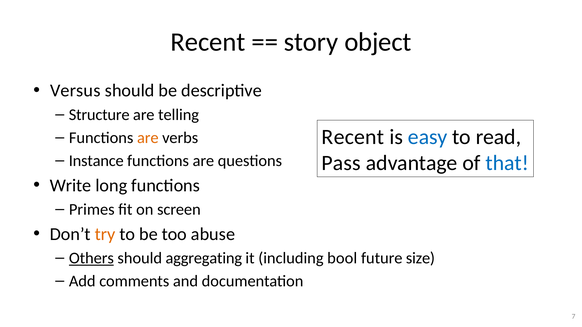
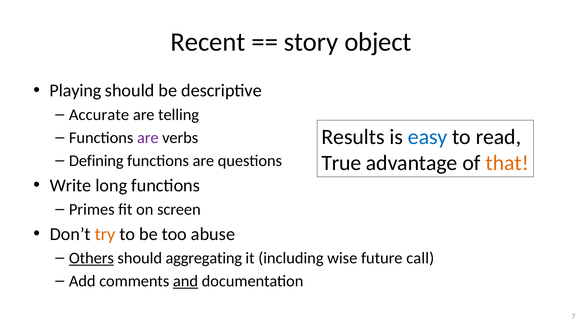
Versus: Versus -> Playing (75, 91)
Structure: Structure -> Accurate (99, 115)
Recent: Recent -> Results (353, 137)
are colour: orange -> purple (148, 138)
Instance: Instance -> Defining (96, 161)
Pass: Pass -> True (341, 163)
that colour: blue -> orange (507, 163)
bool: bool -> wise (342, 258)
size: size -> call (420, 258)
and underline: none -> present (186, 281)
